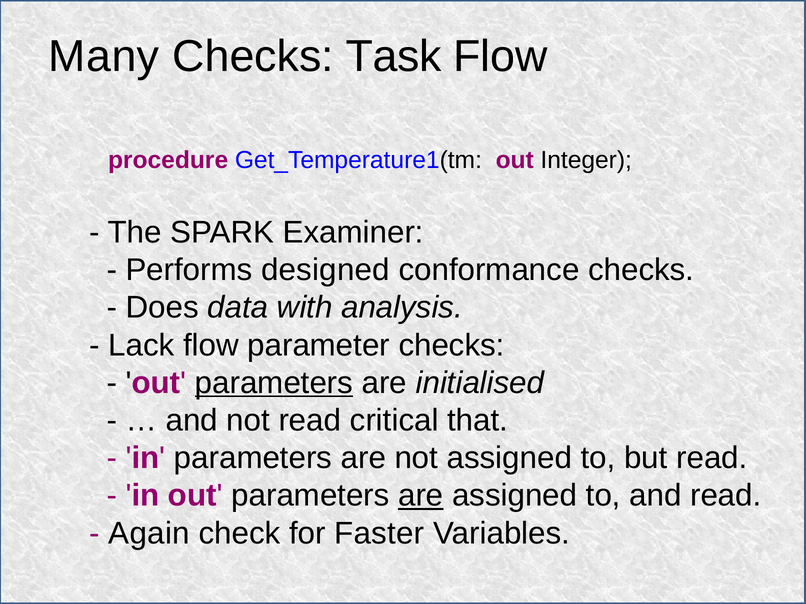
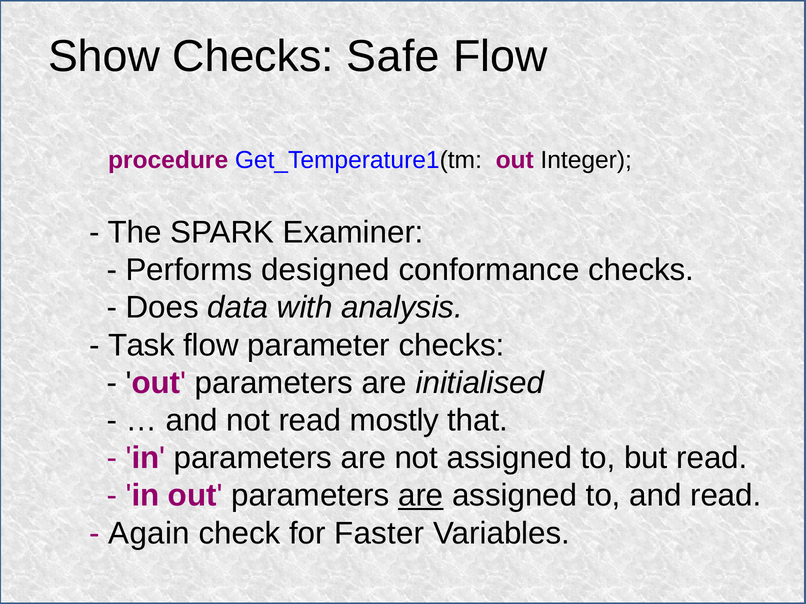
Many: Many -> Show (104, 56)
Task: Task -> Safe (393, 56)
Lack: Lack -> Task (142, 345)
parameters underline: present -> none (274, 383)
critical: critical -> mostly (394, 421)
